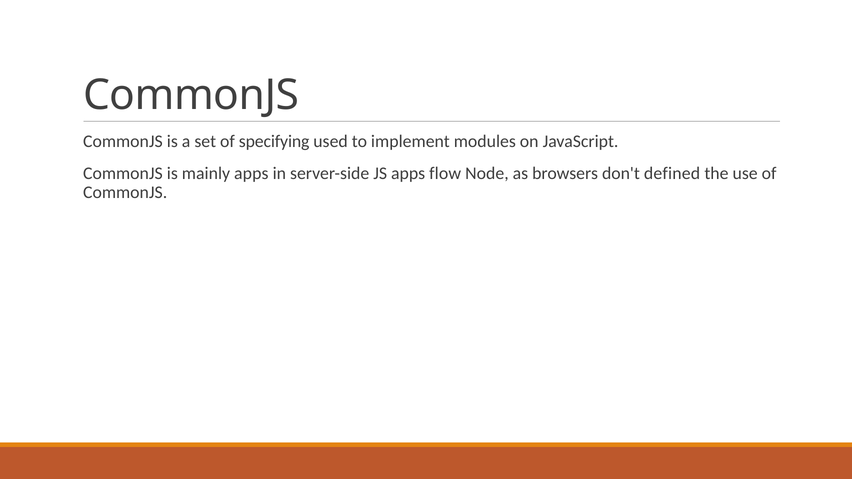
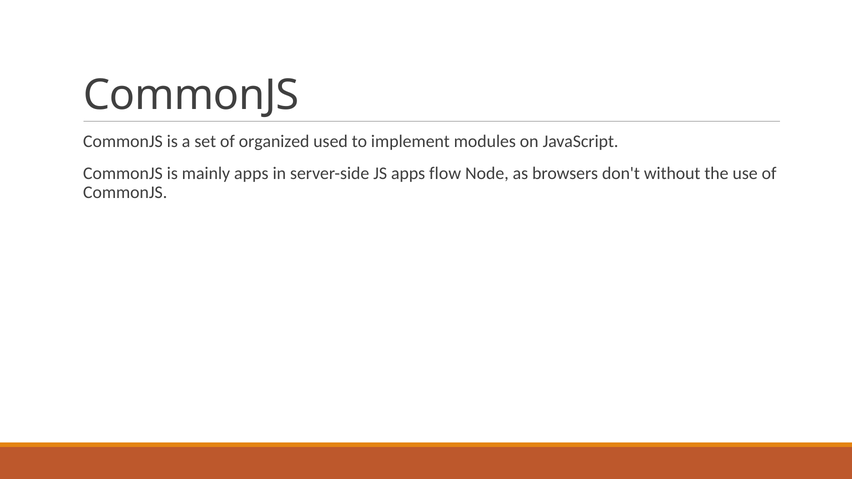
specifying: specifying -> organized (274, 142)
defined: defined -> without (672, 173)
